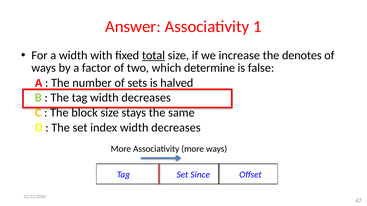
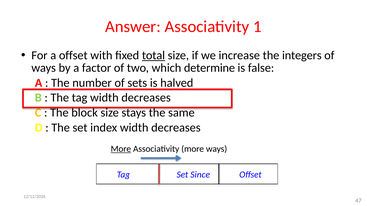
a width: width -> offset (73, 55)
denotes: denotes -> integers (302, 55)
More underline: none -> present (121, 149)
